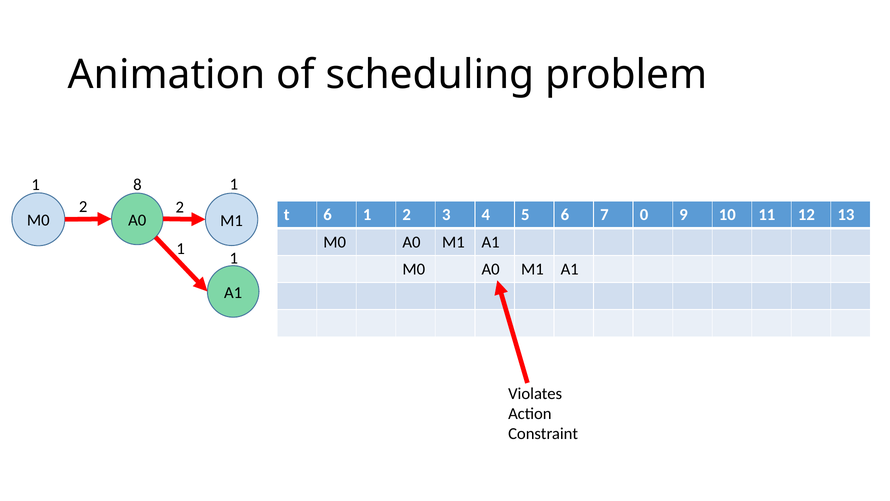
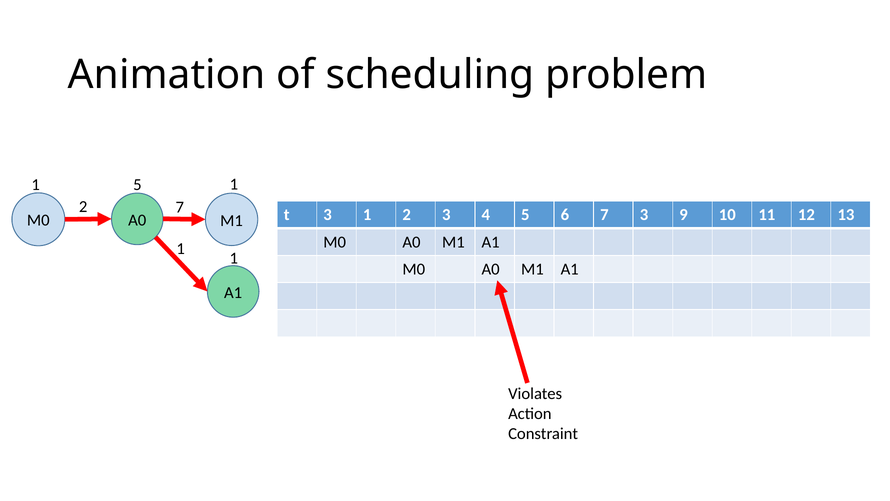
1 8: 8 -> 5 (137, 185)
2 2: 2 -> 7 (180, 207)
t 6: 6 -> 3 (328, 215)
7 0: 0 -> 3 (644, 215)
